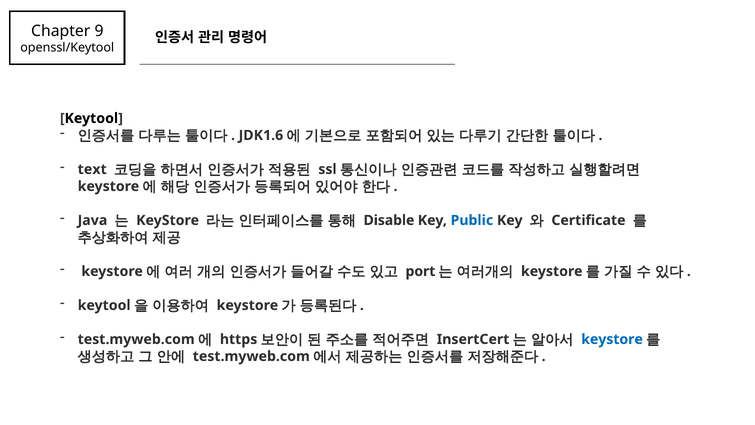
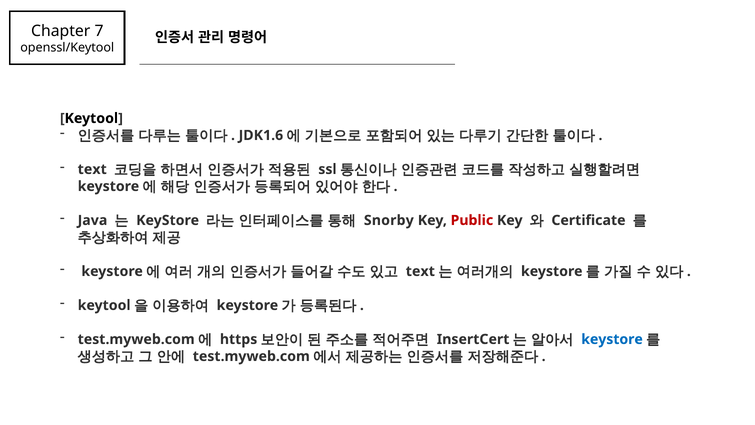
9: 9 -> 7 (99, 31)
Disable: Disable -> Snorby (389, 220)
Public colour: blue -> red (472, 220)
port: port -> text (420, 271)
